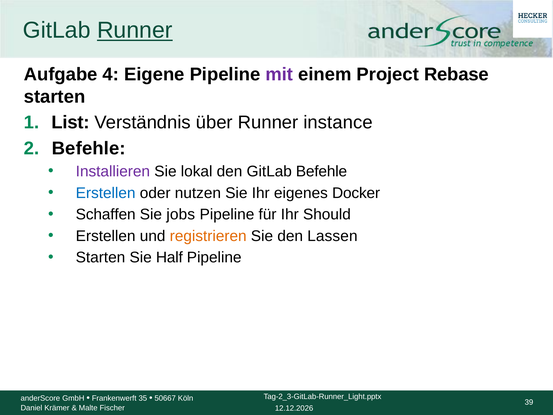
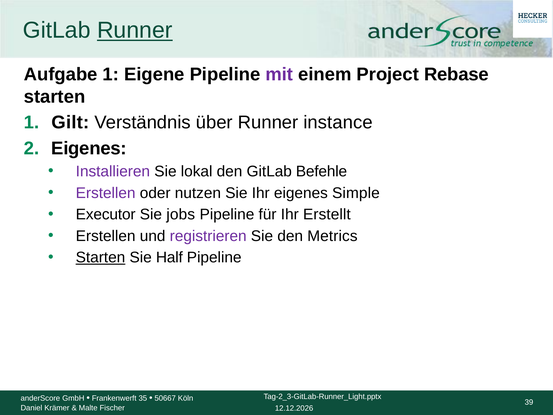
Aufgabe 4: 4 -> 1 (111, 74)
List: List -> Gilt (70, 122)
2 Befehle: Befehle -> Eigenes (89, 148)
Erstellen colour: blue -> purple (106, 193)
Docker: Docker -> Simple (356, 193)
Schaffen: Schaffen -> Executor (106, 214)
Should: Should -> Erstellt (327, 214)
registrieren colour: orange -> purple (208, 236)
Lassen: Lassen -> Metrics (332, 236)
Starten underline: none -> present (101, 257)
